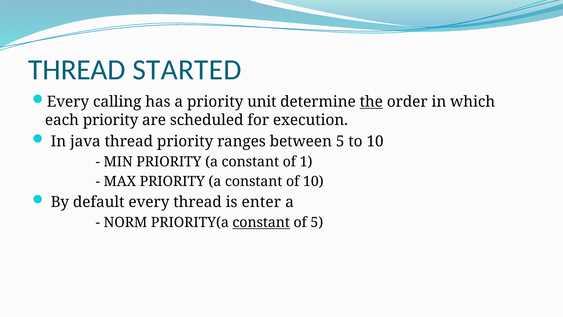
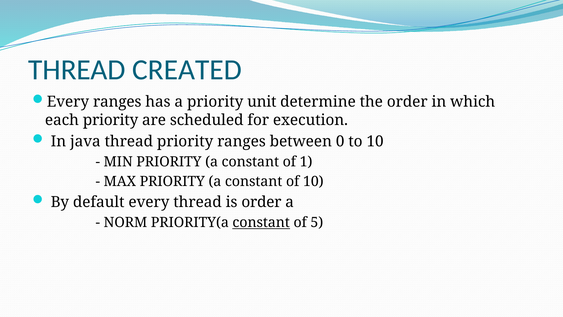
STARTED: STARTED -> CREATED (187, 70)
Every calling: calling -> ranges (117, 102)
the underline: present -> none (371, 102)
between 5: 5 -> 0 (340, 141)
is enter: enter -> order (261, 202)
